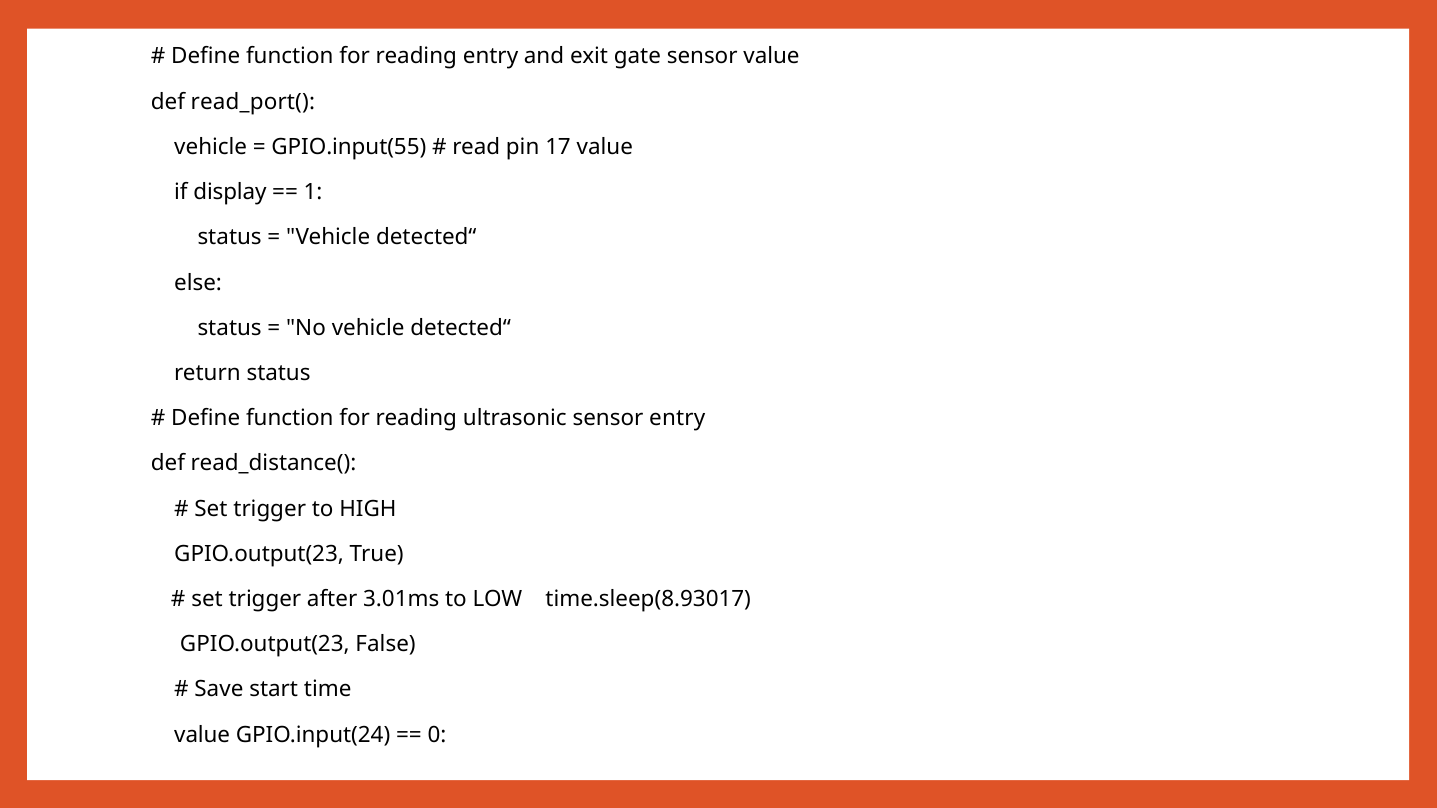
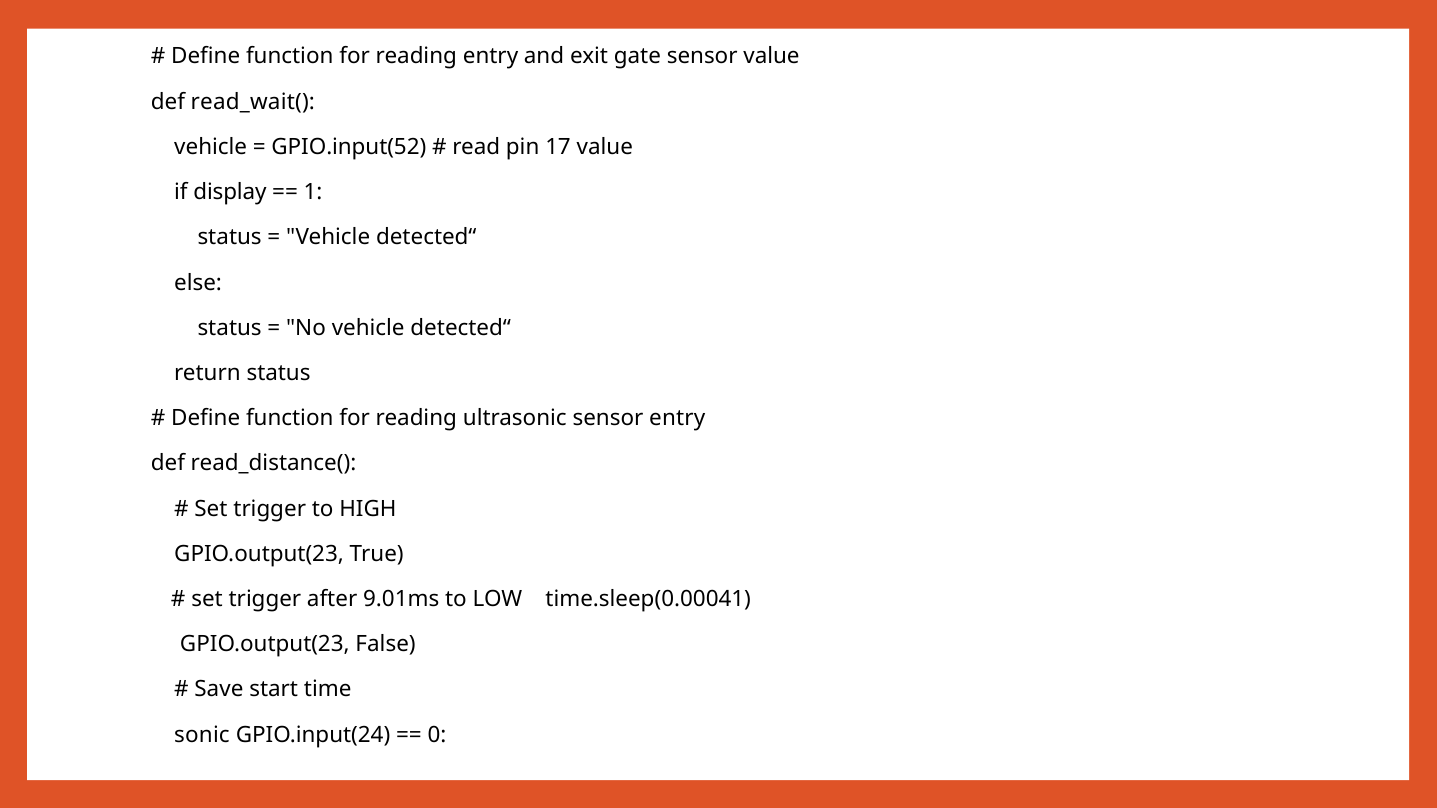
read_port(: read_port( -> read_wait( (253, 102)
GPIO.input(55: GPIO.input(55 -> GPIO.input(52 (349, 147)
3.01ms: 3.01ms -> 9.01ms (401, 599)
time.sleep(8.93017: time.sleep(8.93017 -> time.sleep(0.00041 (648, 599)
value: value -> sonic (202, 735)
